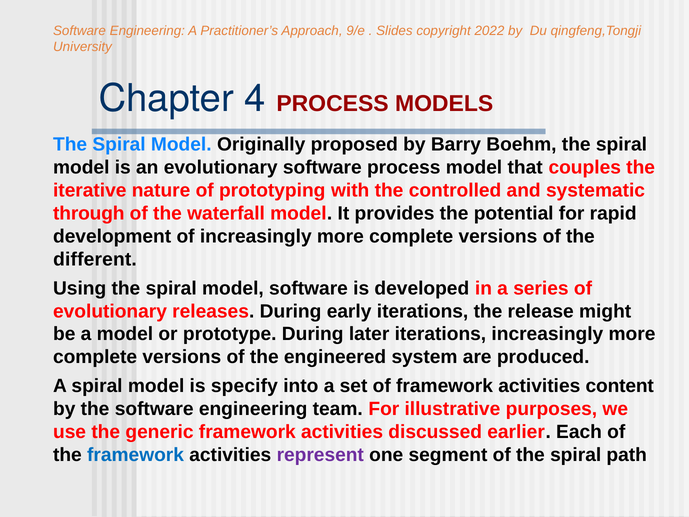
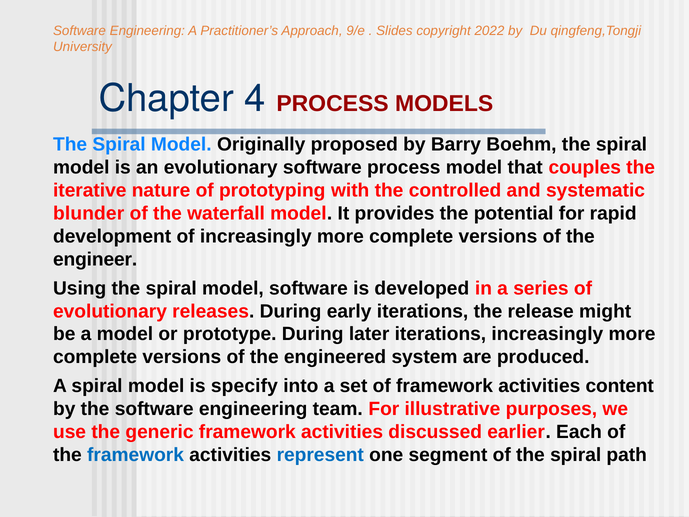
through: through -> blunder (89, 213)
different: different -> engineer (95, 259)
represent colour: purple -> blue (320, 455)
